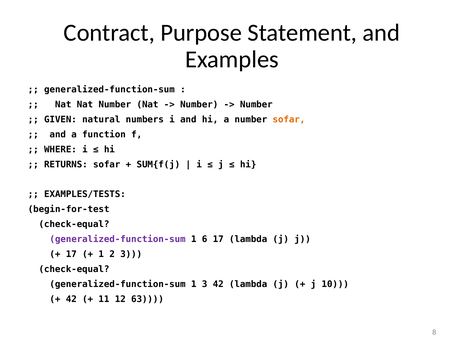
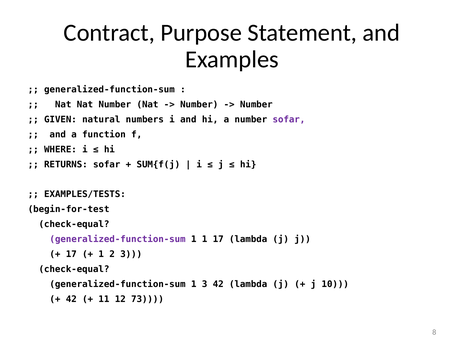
sofar colour: orange -> purple (289, 119)
1 6: 6 -> 1 (205, 239)
63: 63 -> 73 (147, 299)
